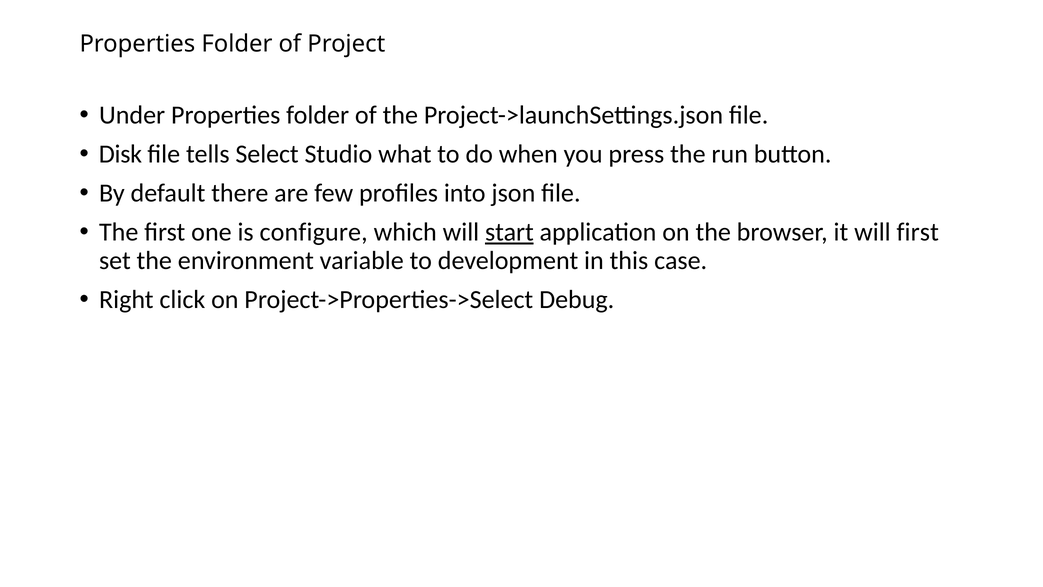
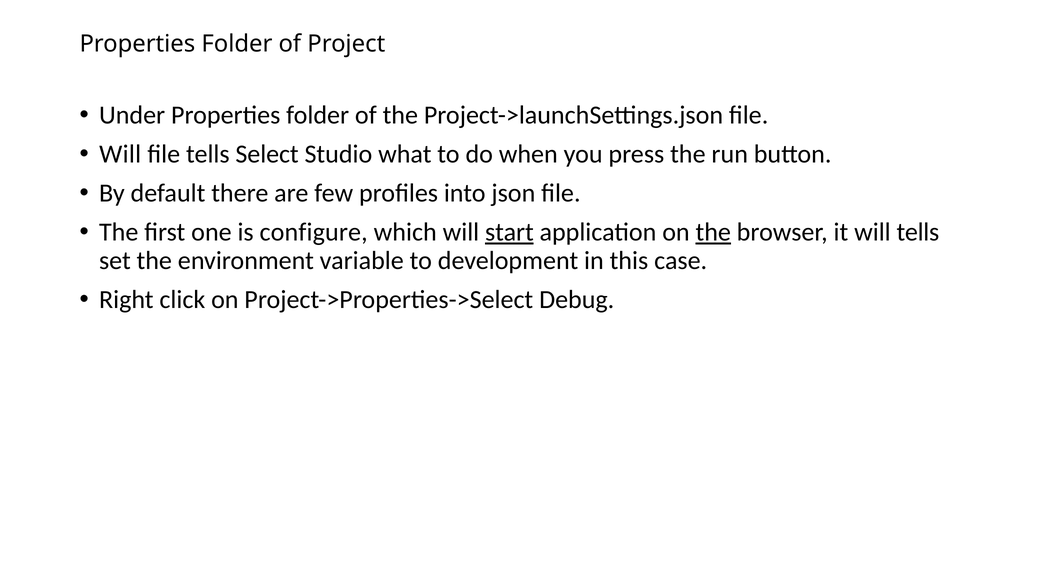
Disk: Disk -> Will (120, 154)
the underline: none -> present (713, 232)
will first: first -> tells (918, 232)
